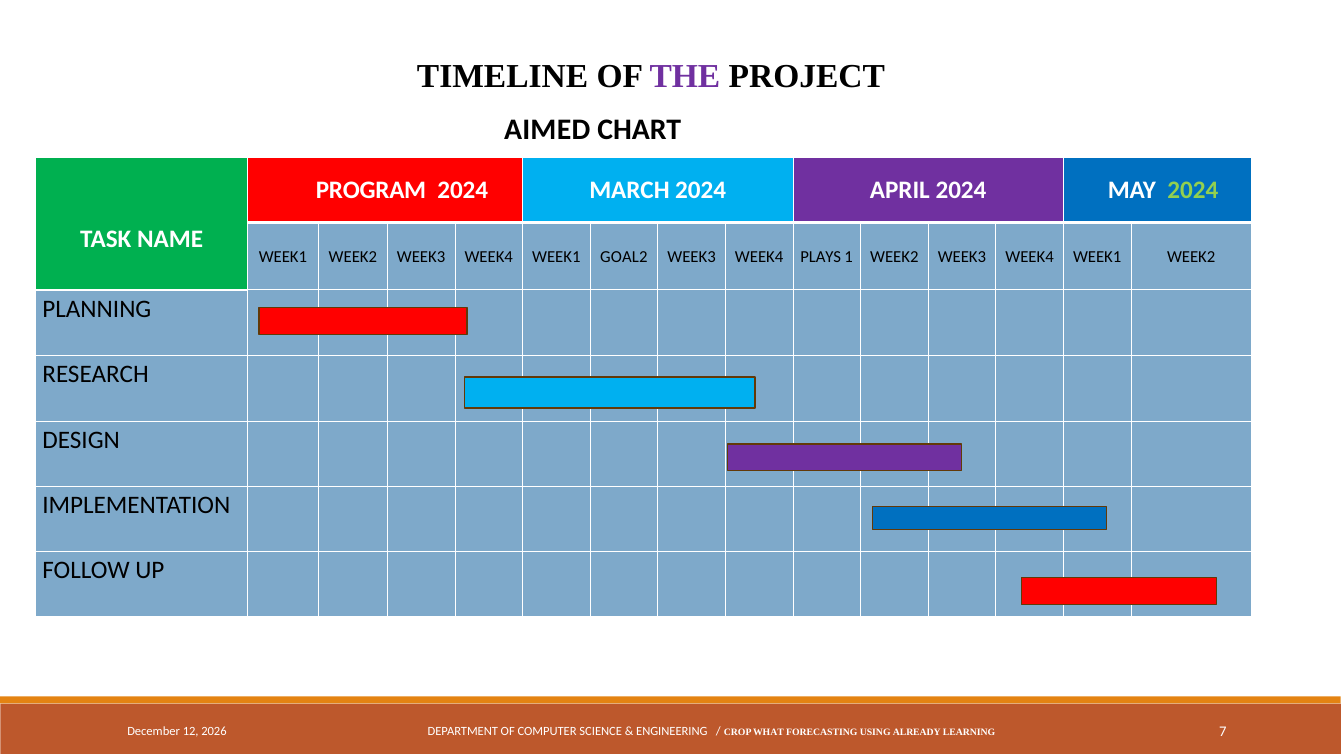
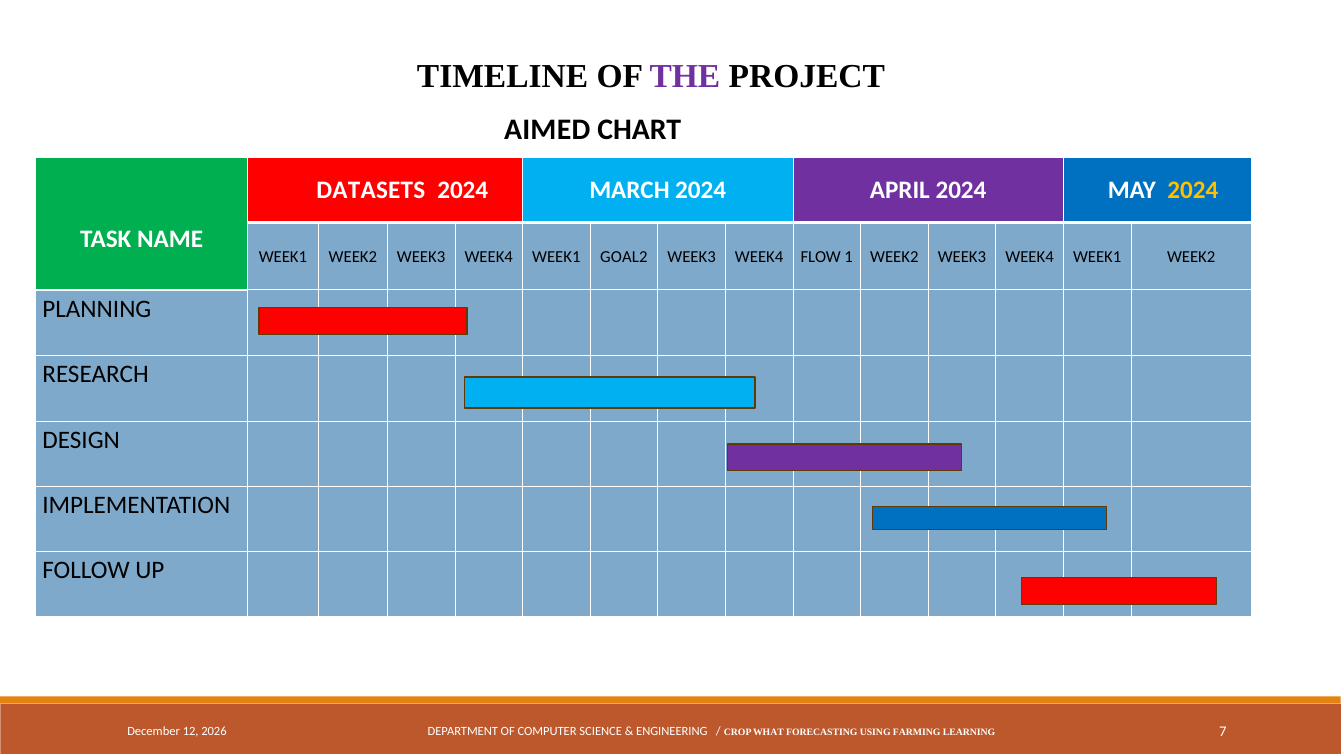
PROGRAM: PROGRAM -> DATASETS (371, 191)
2024 colour: light green -> yellow (1193, 191)
PLAYS: PLAYS -> FLOW (821, 257)
ALREADY: ALREADY -> FARMING (917, 732)
